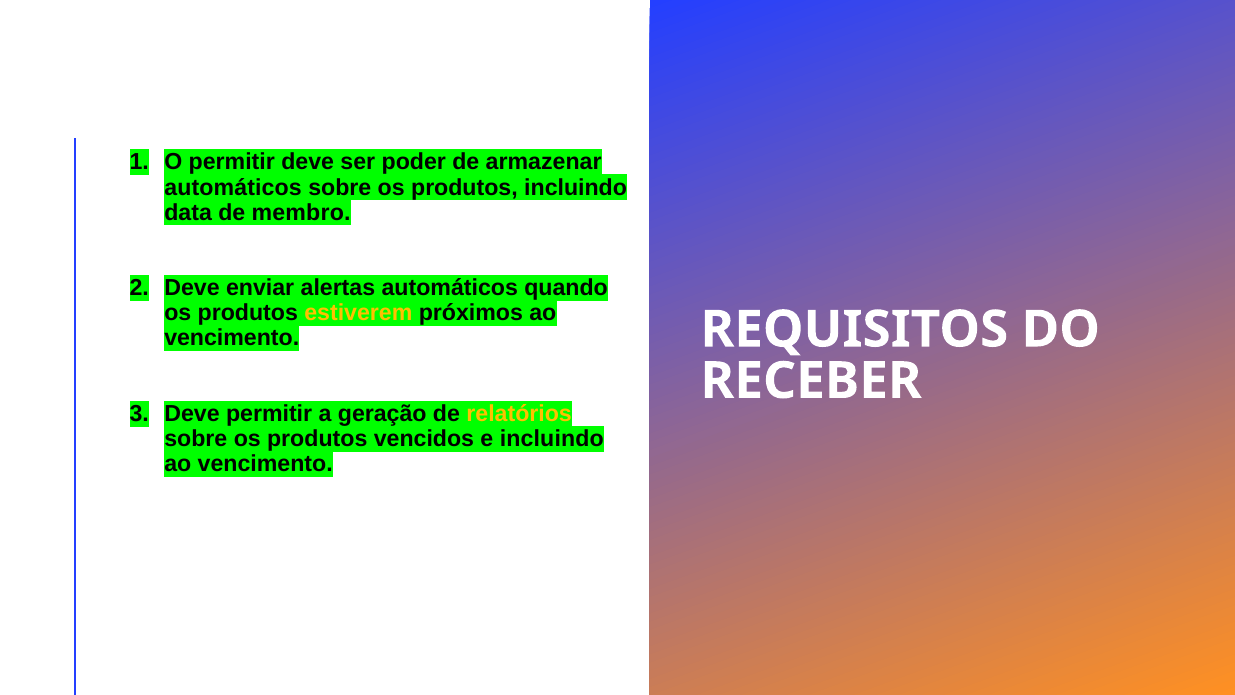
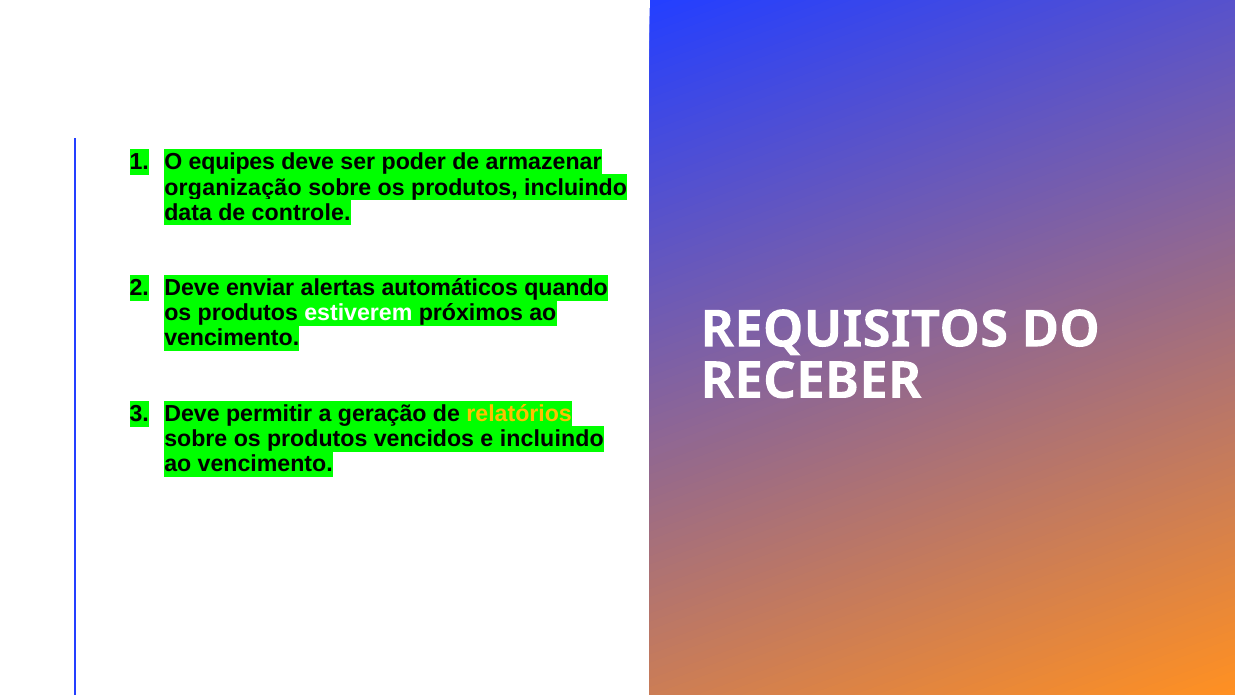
O permitir: permitir -> equipes (232, 162)
automáticos: automáticos -> organização (233, 187)
membro: membro -> controle (301, 212)
estiverem colour: yellow -> white (358, 313)
